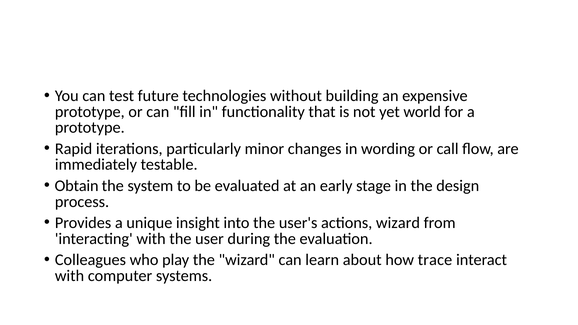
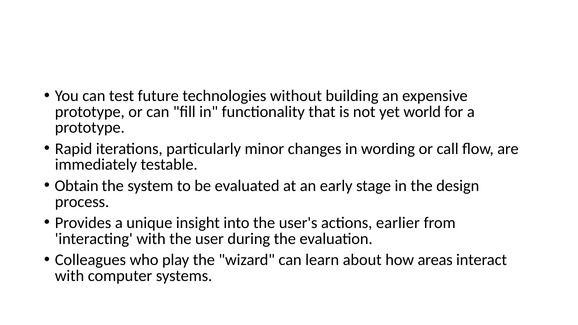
actions wizard: wizard -> earlier (398, 223)
trace: trace -> areas (435, 260)
